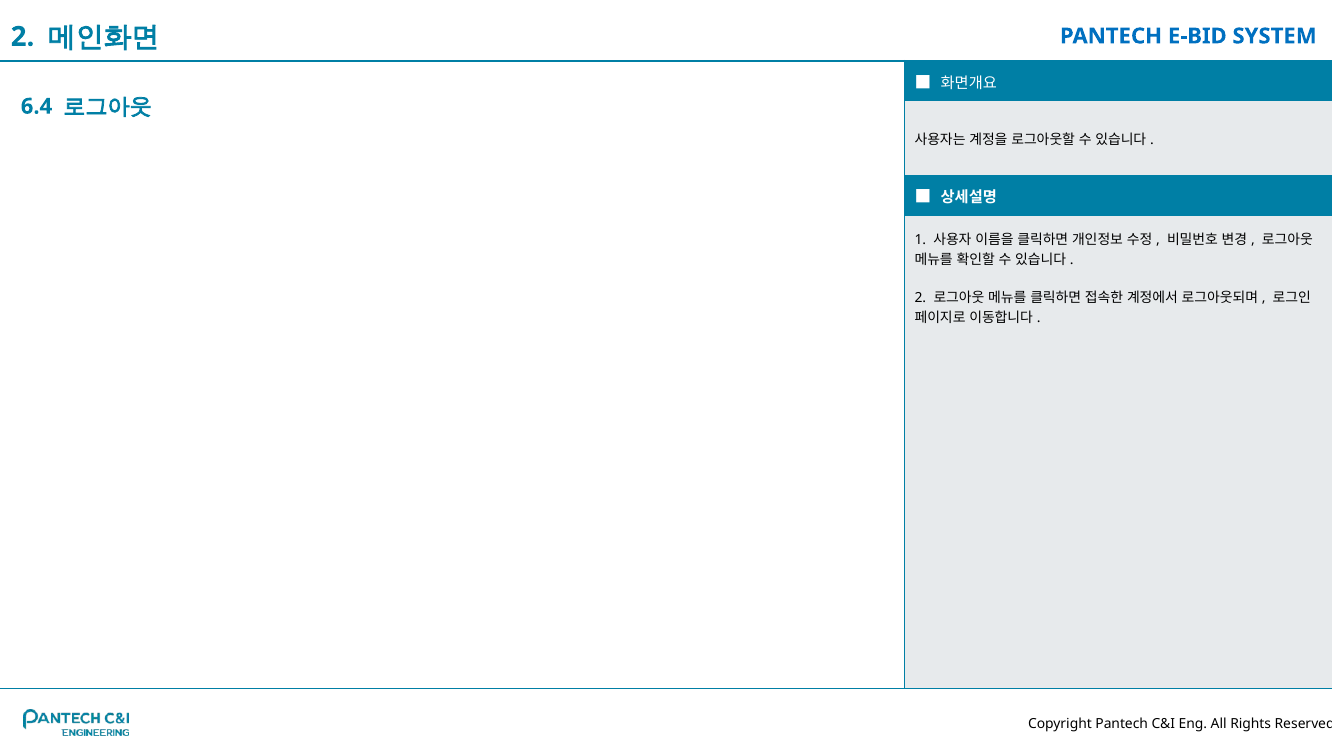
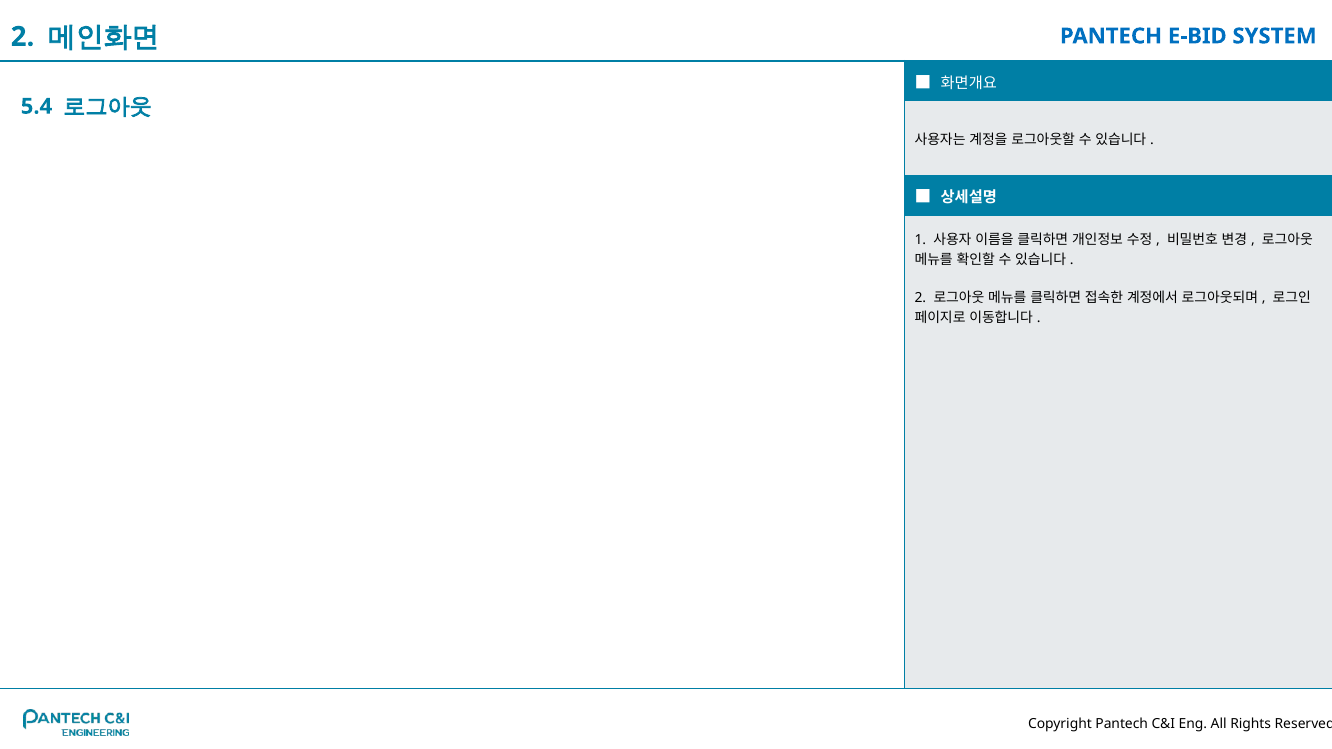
6.4: 6.4 -> 5.4 (36, 106)
